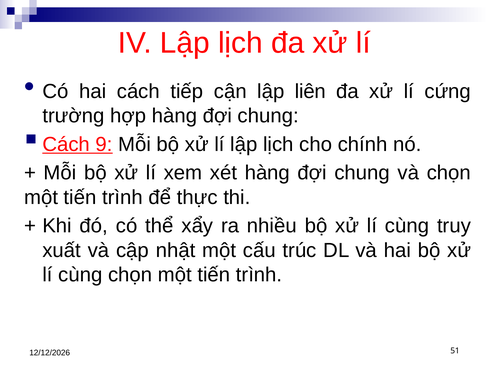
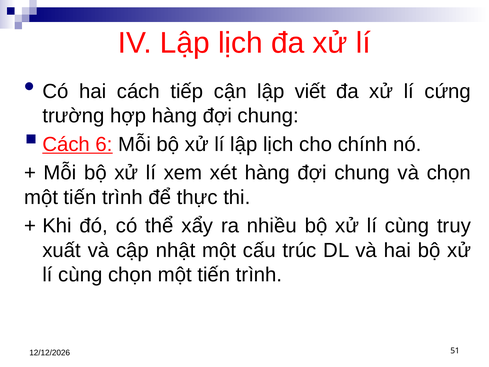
liên: liên -> viết (310, 91)
9: 9 -> 6 (104, 144)
